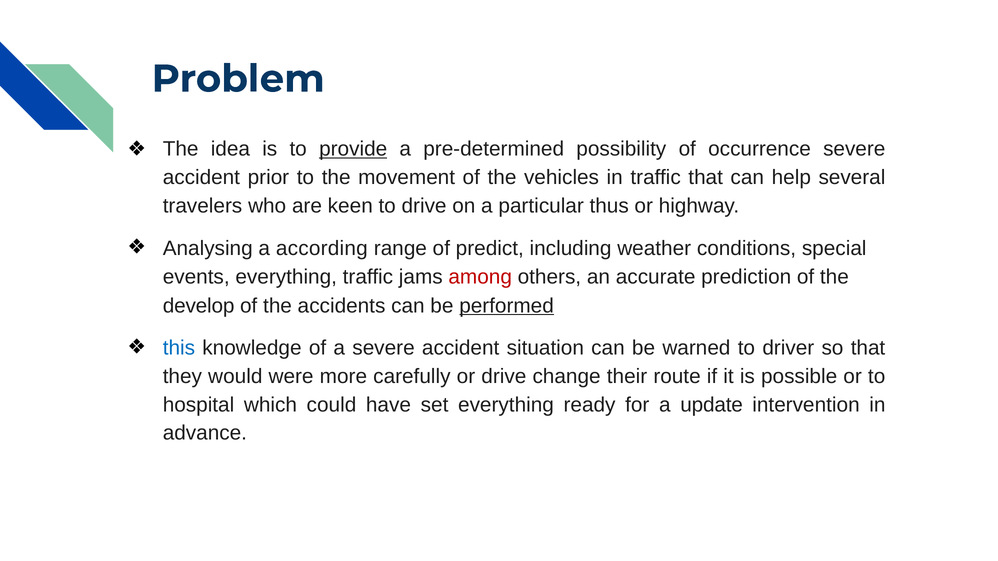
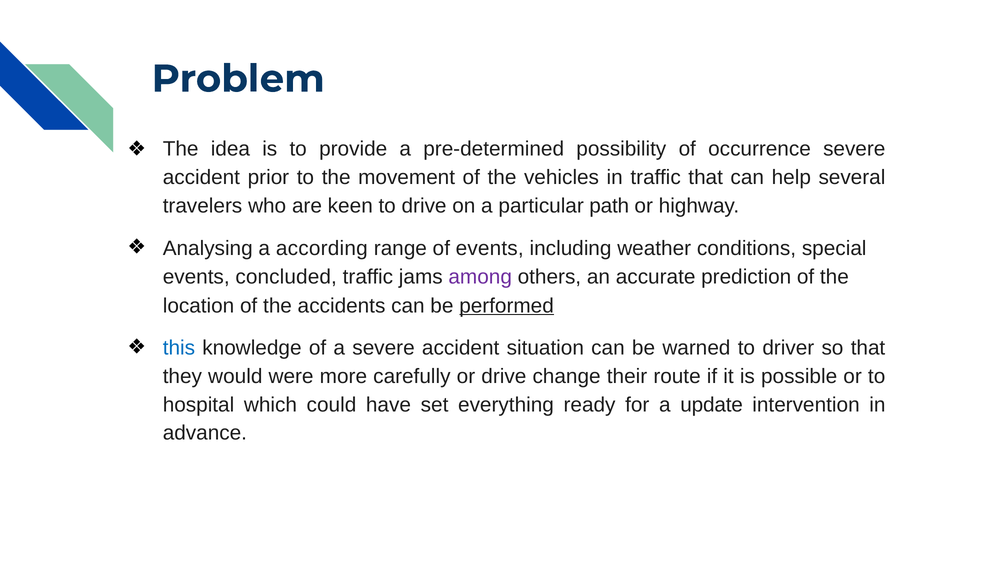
provide underline: present -> none (353, 149)
thus: thus -> path (609, 206)
of predict: predict -> events (490, 249)
events everything: everything -> concluded (286, 277)
among colour: red -> purple (480, 277)
develop: develop -> location (199, 306)
